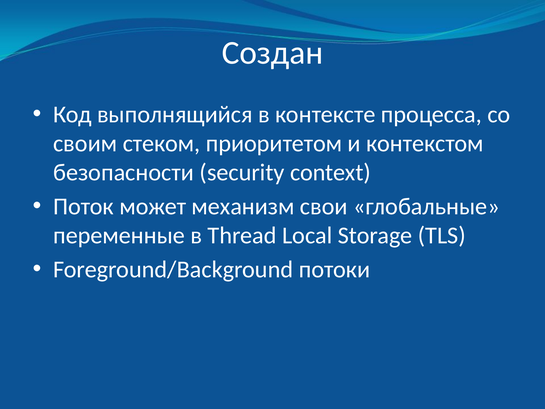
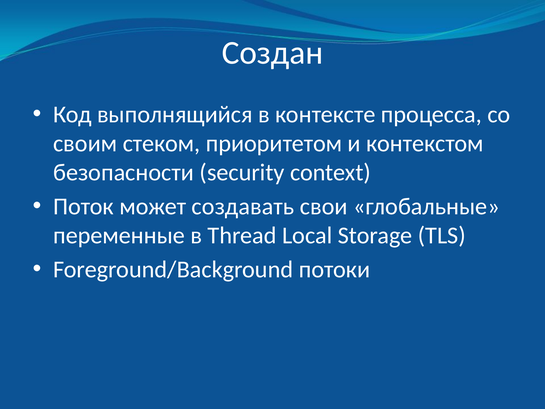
механизм: механизм -> создавать (243, 206)
